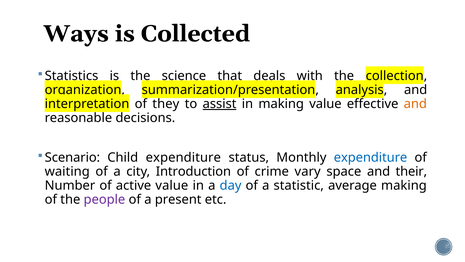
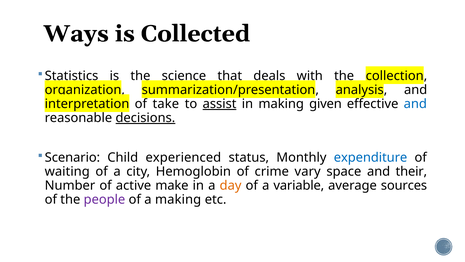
they: they -> take (166, 104)
making value: value -> given (325, 104)
and colour: orange -> blue (415, 104)
decisions underline: none -> present (145, 118)
Child expenditure: expenditure -> experienced (183, 157)
Introduction: Introduction -> Hemoglobin (193, 171)
active value: value -> make (172, 185)
day colour: blue -> orange (231, 185)
statistic: statistic -> variable (299, 185)
average making: making -> sources (404, 185)
a present: present -> making (178, 199)
